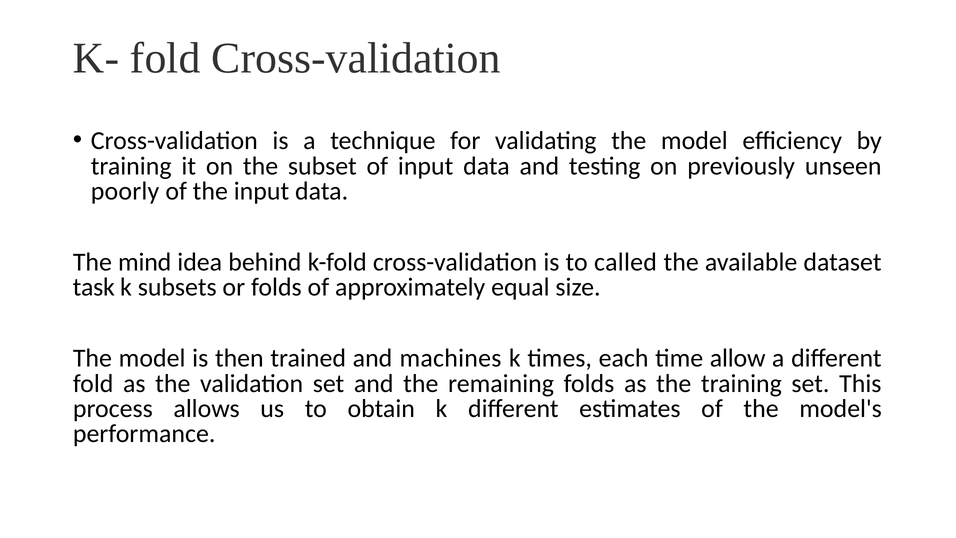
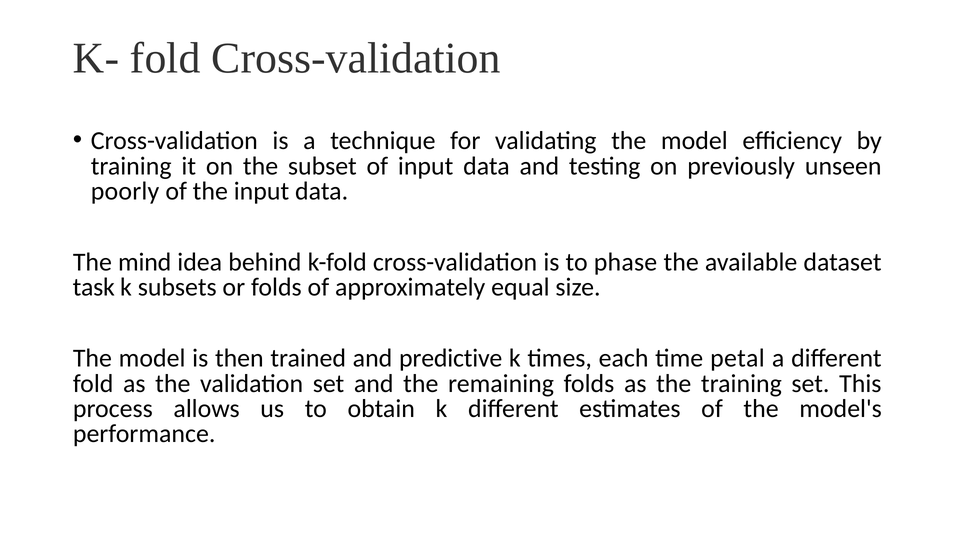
called: called -> phase (626, 262)
machines: machines -> predictive (451, 358)
allow: allow -> petal (737, 358)
